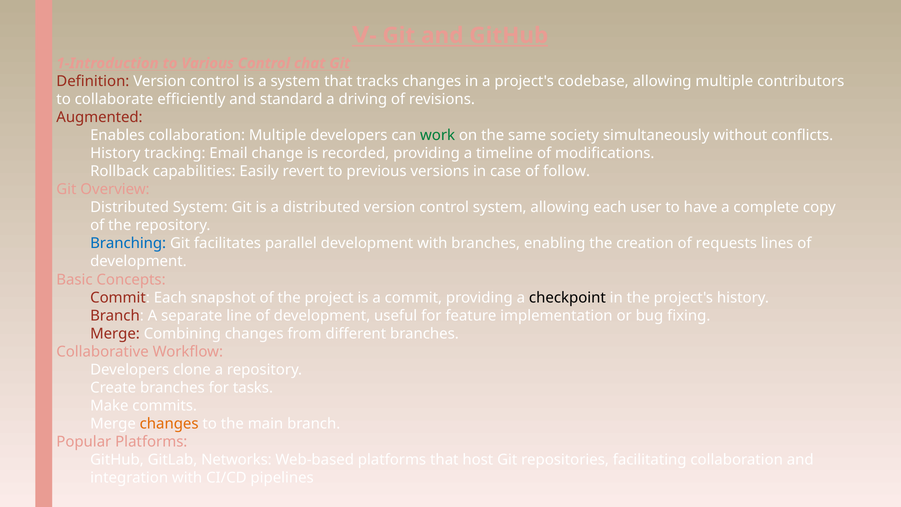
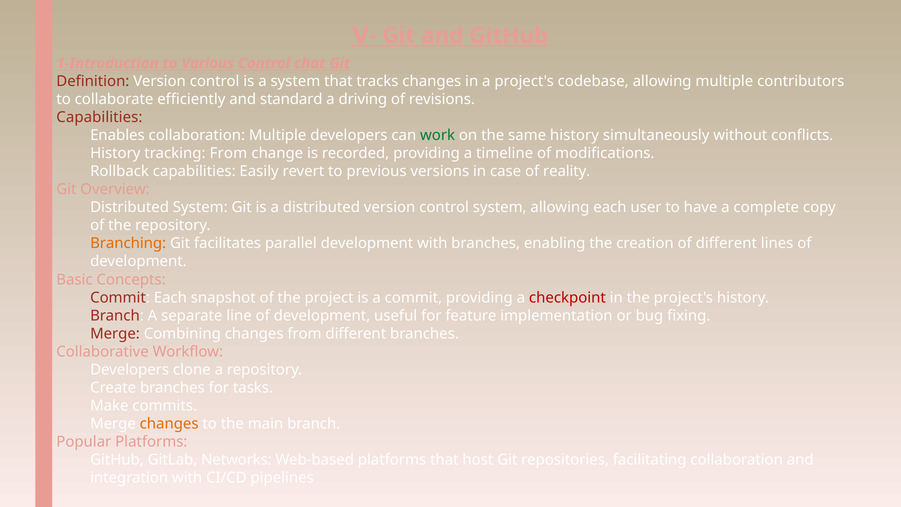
Augmented: Augmented -> Capabilities (99, 117)
same society: society -> history (574, 135)
tracking Email: Email -> From (228, 153)
follow: follow -> reality (567, 171)
Branching colour: blue -> orange (128, 243)
of requests: requests -> different (726, 243)
checkpoint colour: black -> red (567, 297)
